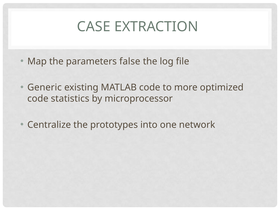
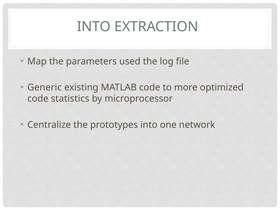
CASE: CASE -> INTO (94, 27)
false: false -> used (130, 61)
